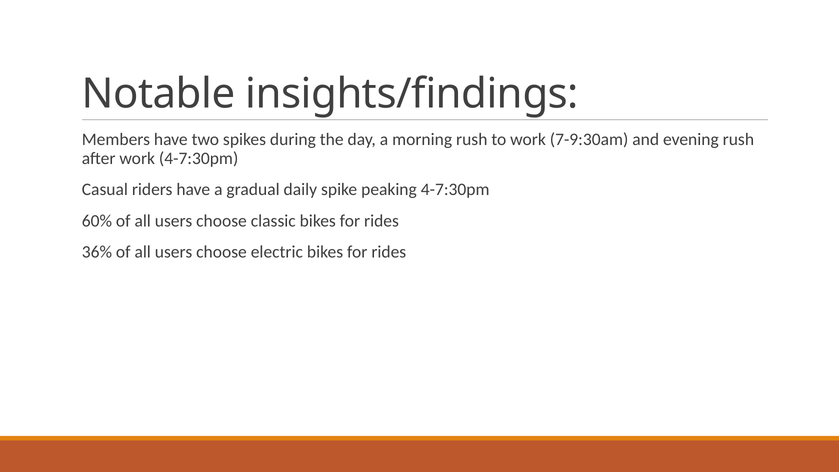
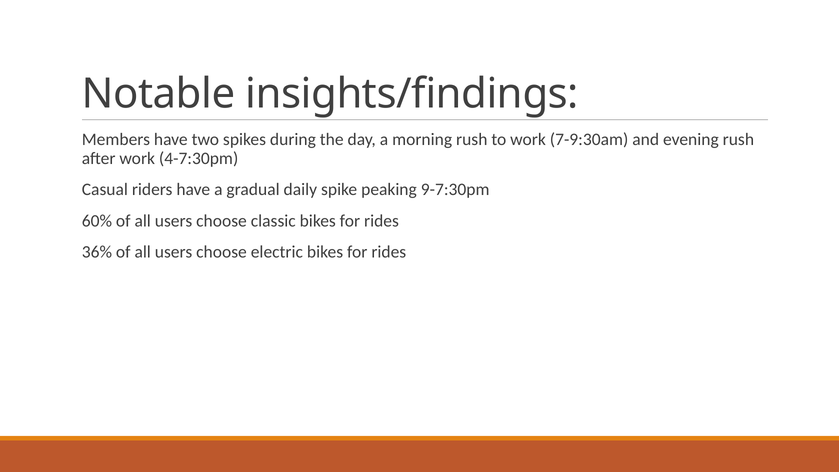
peaking 4-7:30pm: 4-7:30pm -> 9-7:30pm (455, 190)
